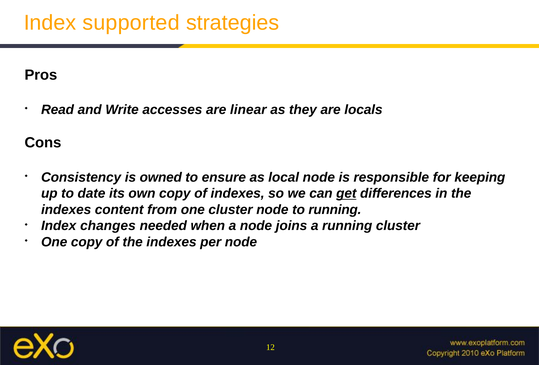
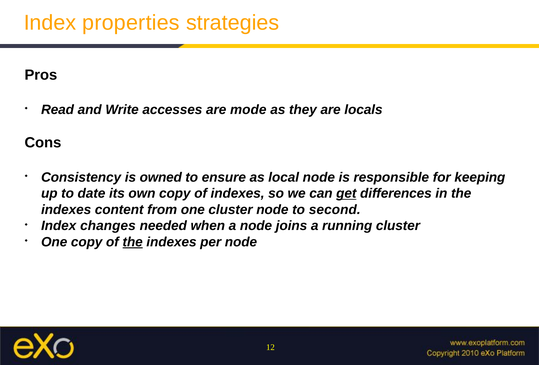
supported: supported -> properties (131, 23)
linear: linear -> mode (248, 110)
to running: running -> second (335, 210)
the underline: none -> present (133, 242)
